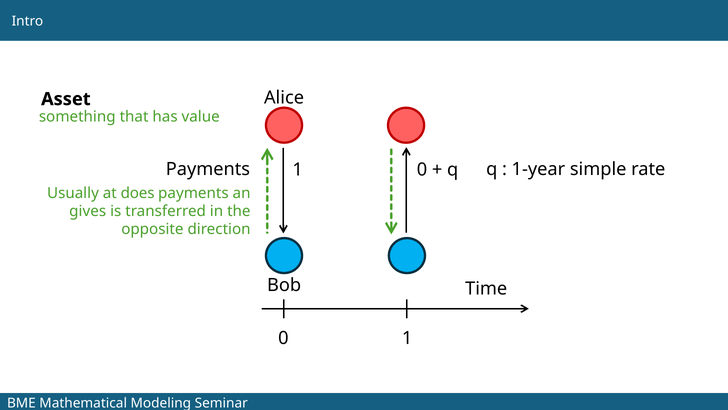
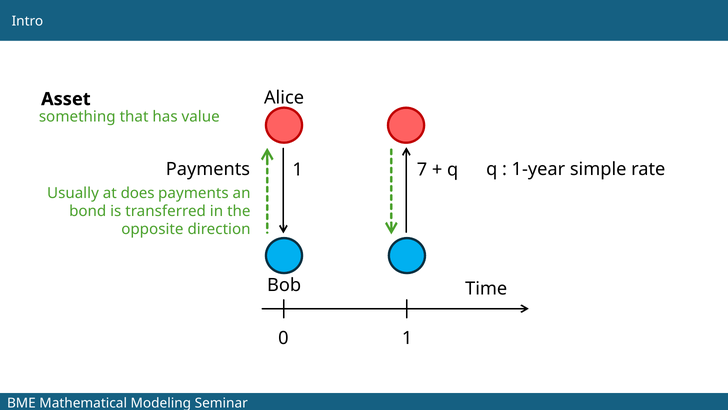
Payments 0: 0 -> 7 (422, 169)
gives: gives -> bond (88, 211)
